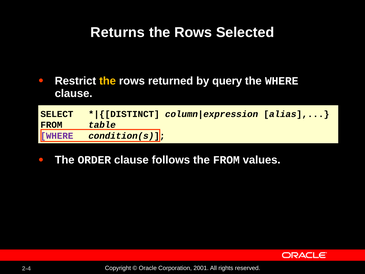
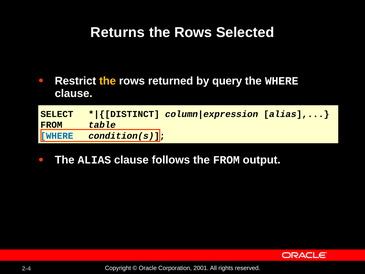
WHERE colour: purple -> blue (57, 136)
The ORDER: ORDER -> ALIAS (94, 160)
values: values -> output (262, 160)
